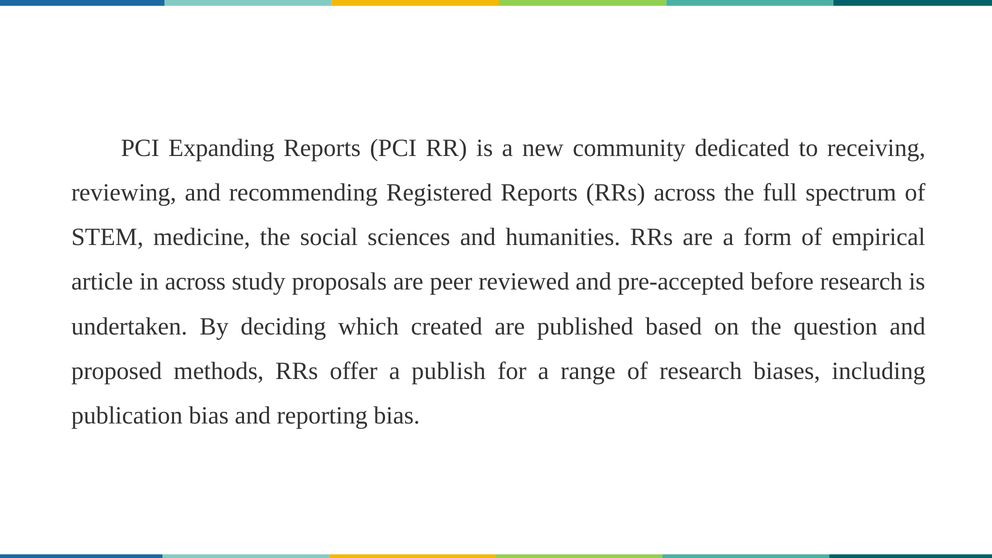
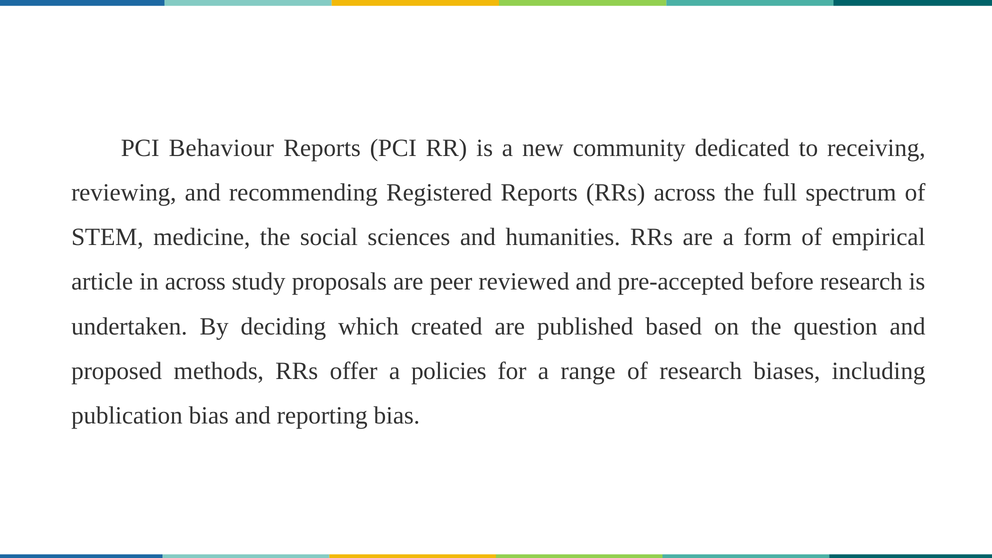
Expanding: Expanding -> Behaviour (221, 148)
publish: publish -> policies (449, 371)
